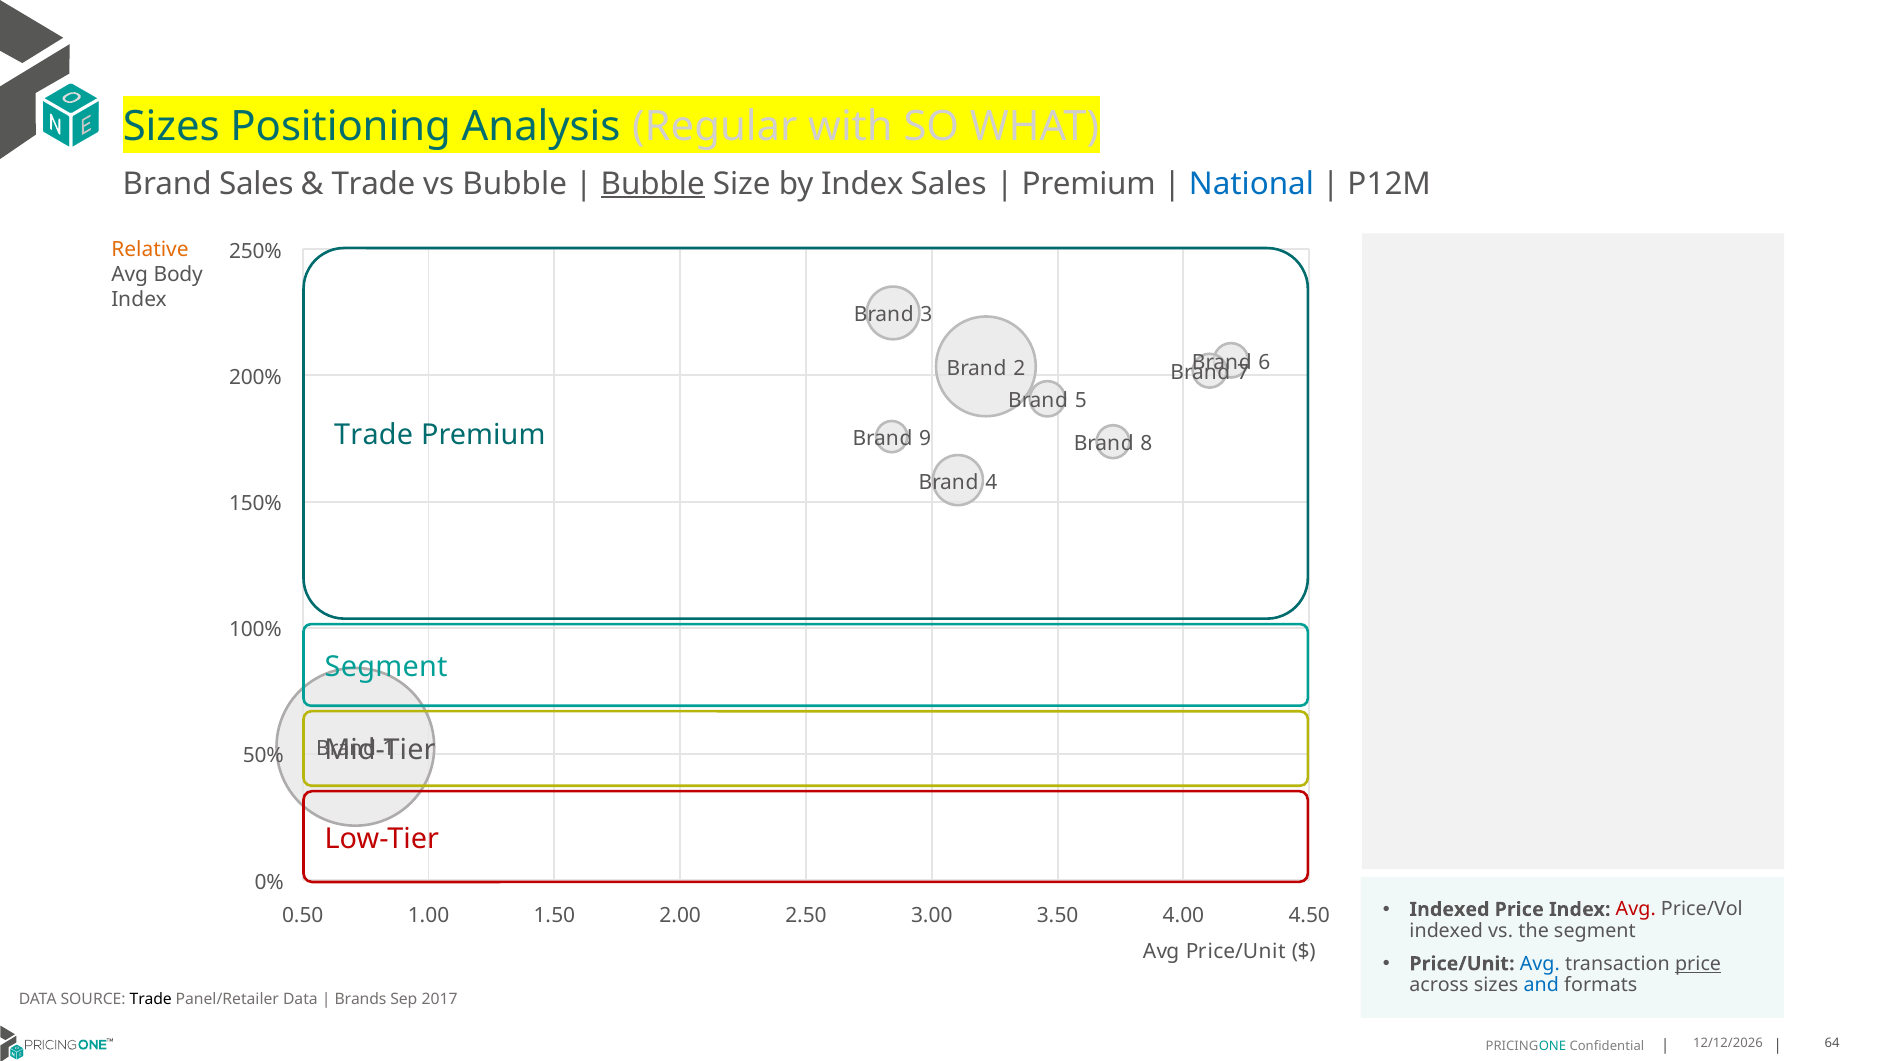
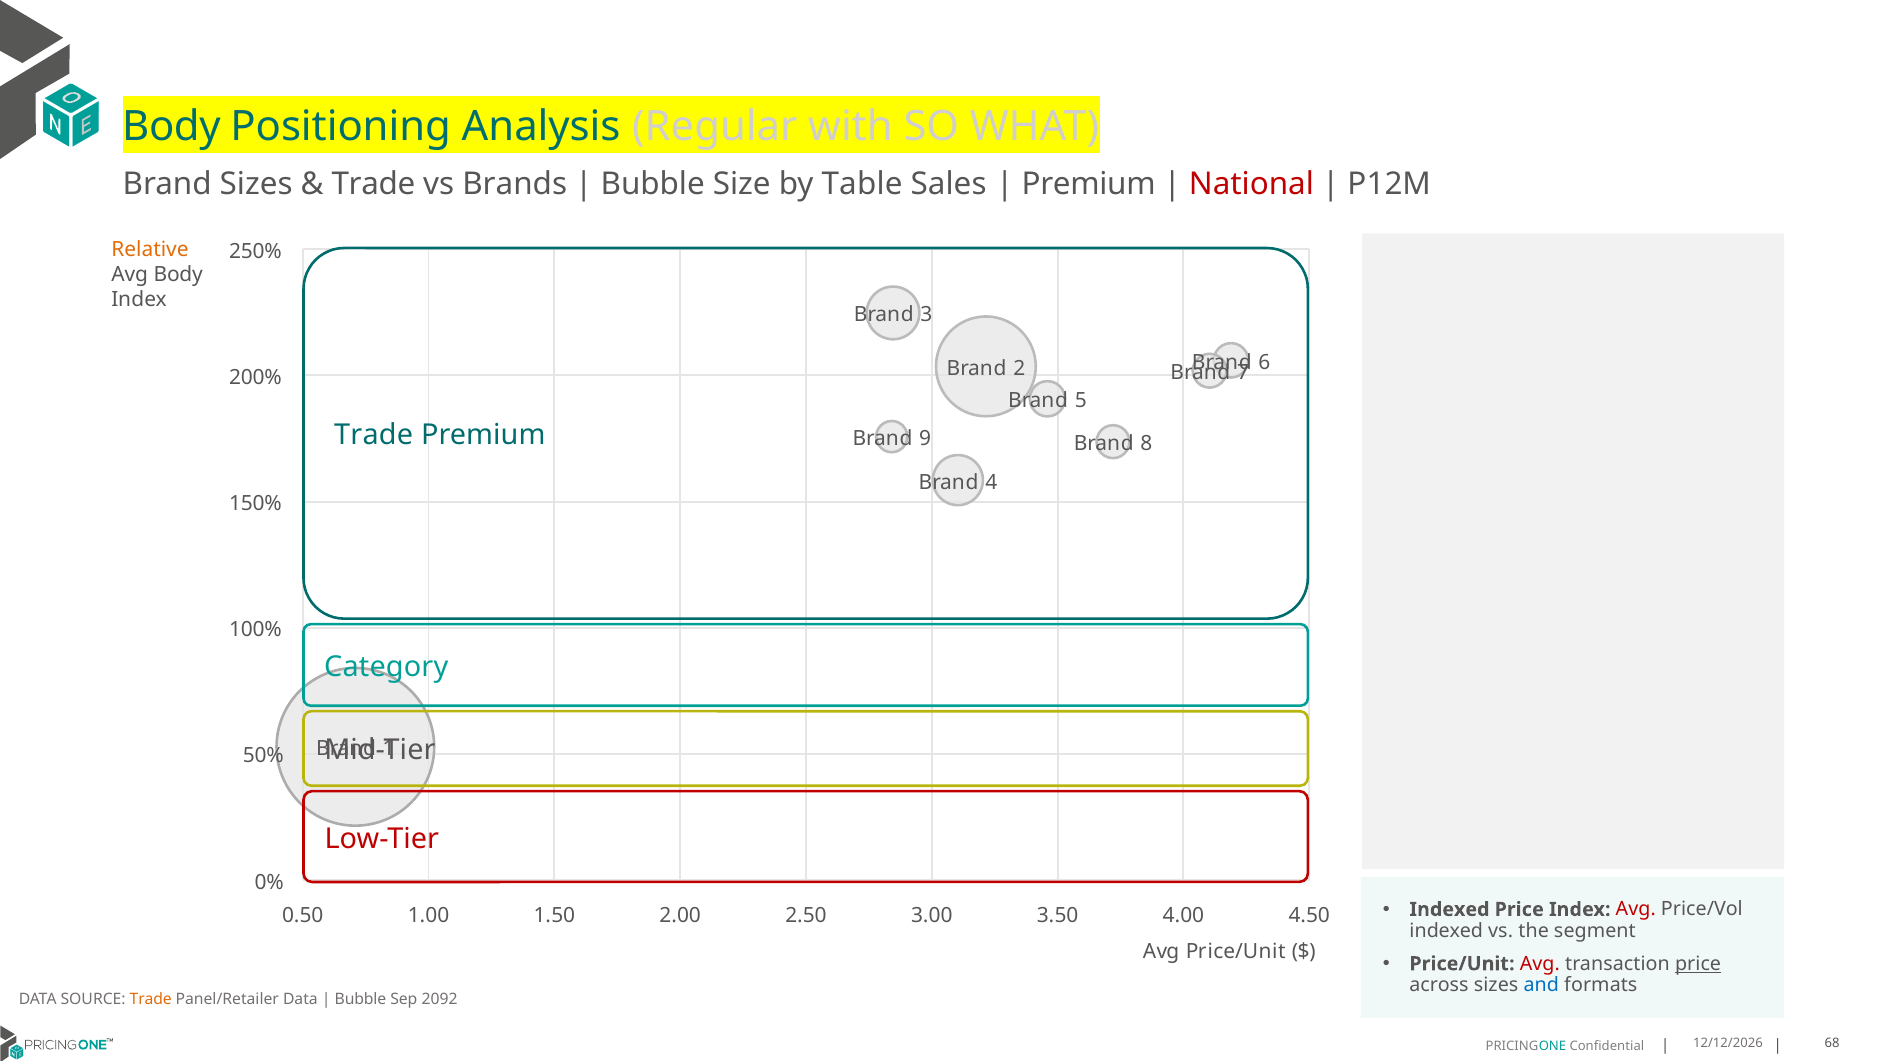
Sizes: Sizes -> Body (171, 127)
Brand Sales: Sales -> Sizes (256, 184)
vs Bubble: Bubble -> Brands (515, 184)
Bubble underline: present -> none (653, 184)
by Index: Index -> Table (862, 184)
National colour: blue -> red (1251, 184)
Segment: Segment -> Category (386, 667)
Avg colour: blue -> red (1540, 964)
Trade colour: black -> orange (151, 999)
Brands: Brands -> Bubble (360, 999)
2017: 2017 -> 2092 (440, 999)
64: 64 -> 68 (1832, 1043)
